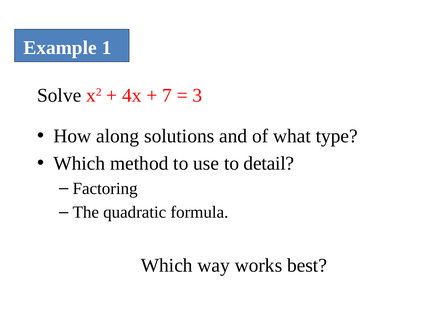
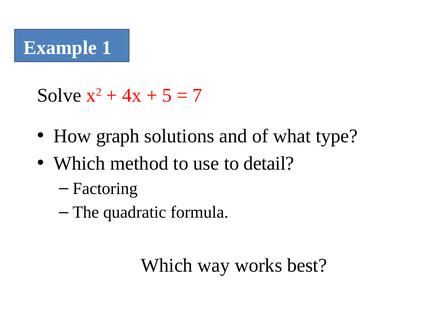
7: 7 -> 5 (167, 95)
3: 3 -> 7 (197, 95)
along: along -> graph (118, 136)
